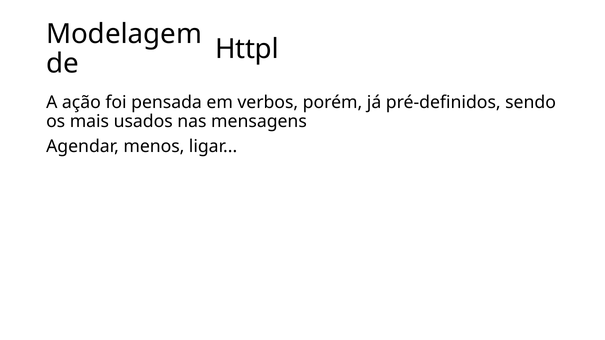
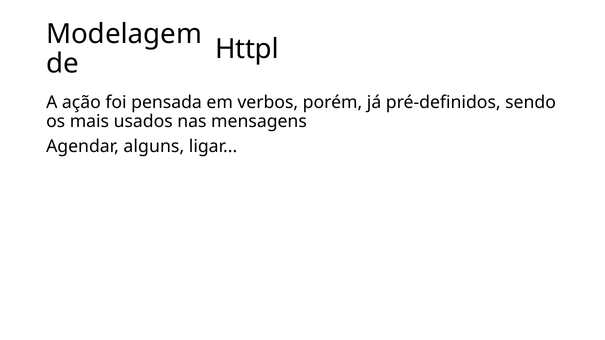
menos: menos -> alguns (154, 147)
